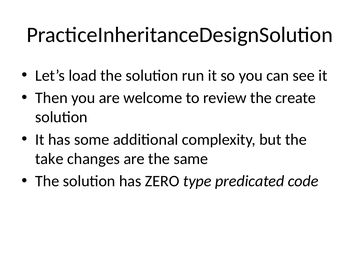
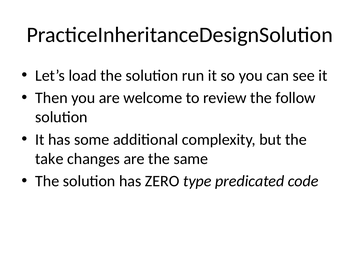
create: create -> follow (296, 98)
